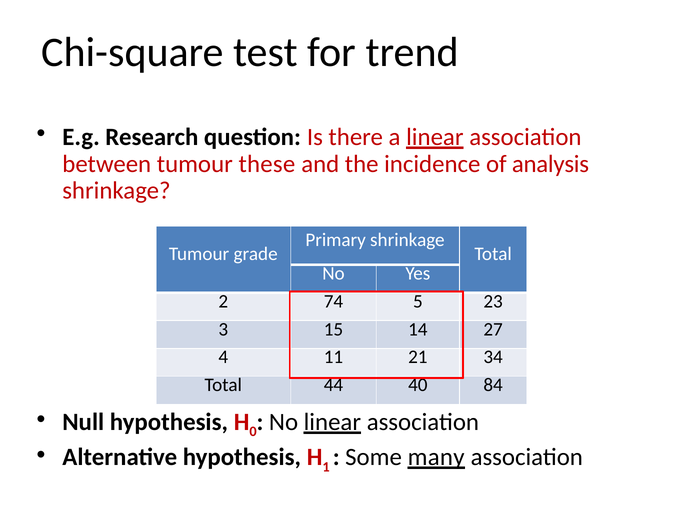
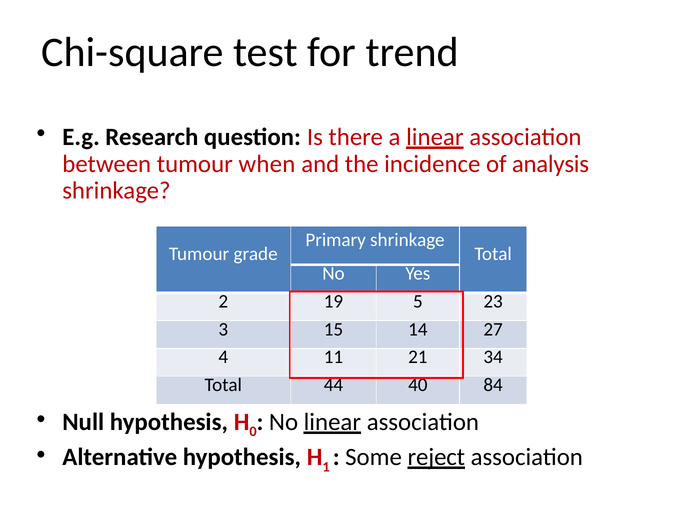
these: these -> when (267, 164)
74: 74 -> 19 (333, 301)
many: many -> reject (436, 457)
